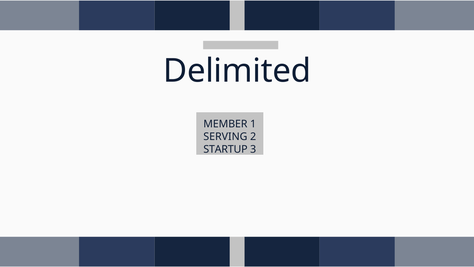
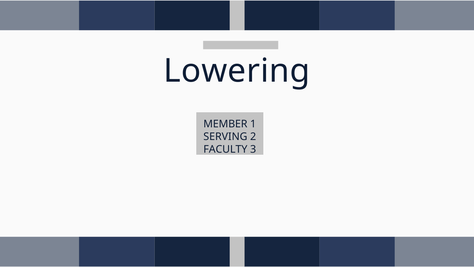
Delimited: Delimited -> Lowering (237, 71)
STARTUP: STARTUP -> FACULTY (225, 149)
